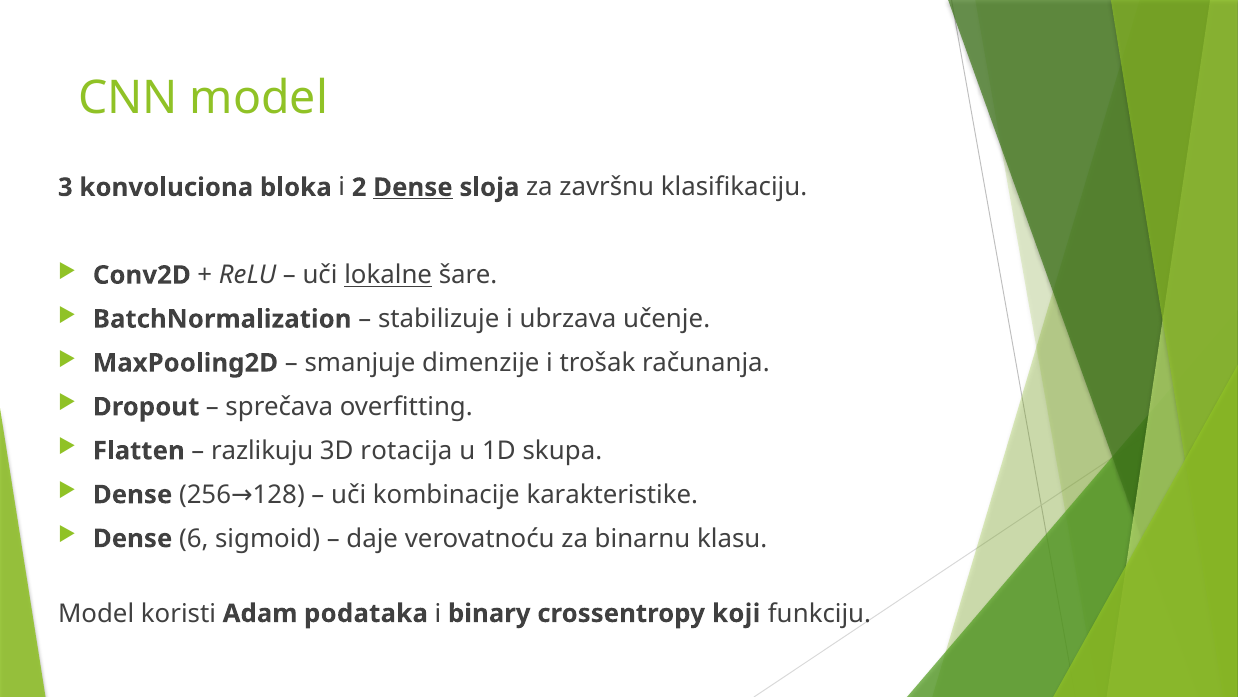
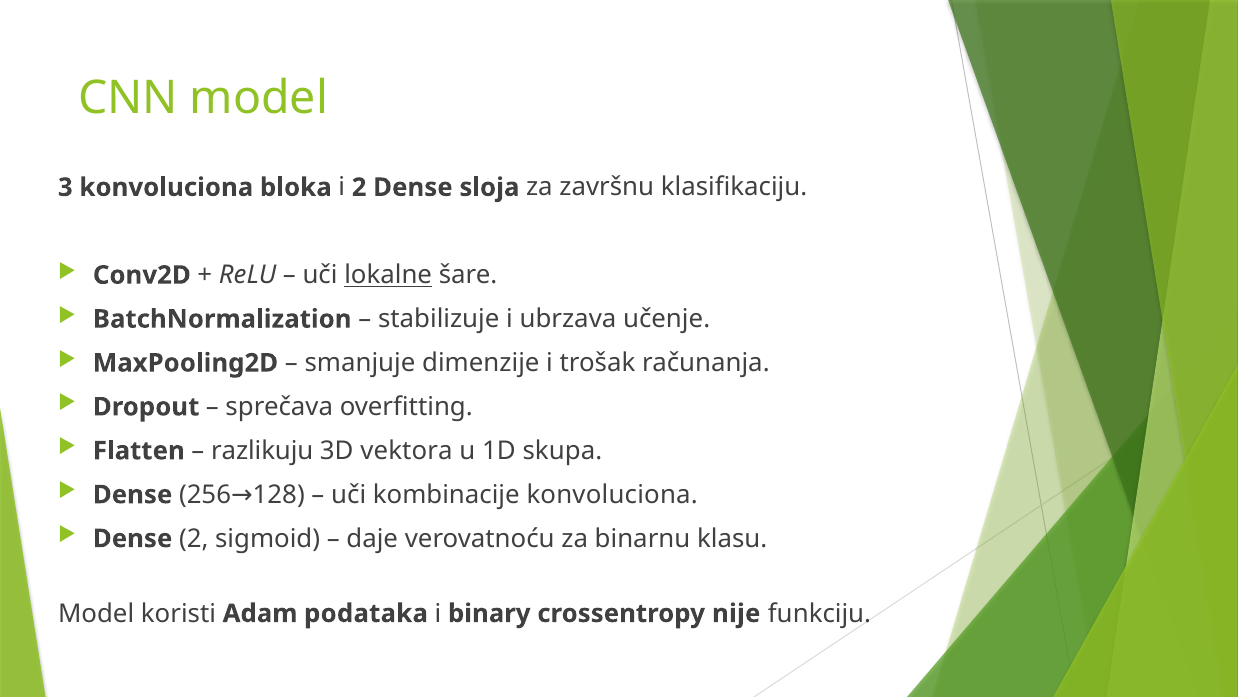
Dense underline: present -> none (413, 187)
rotacija: rotacija -> vektora (407, 450)
kombinacije karakteristike: karakteristike -> konvoluciona (612, 494)
Dense 6: 6 -> 2 (194, 538)
koji: koji -> nije (736, 613)
